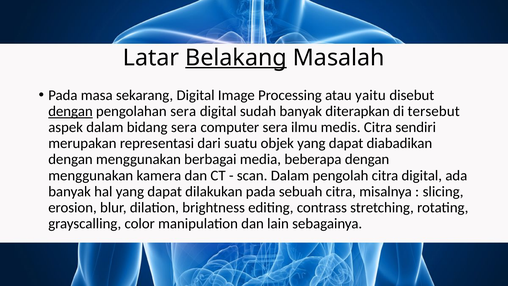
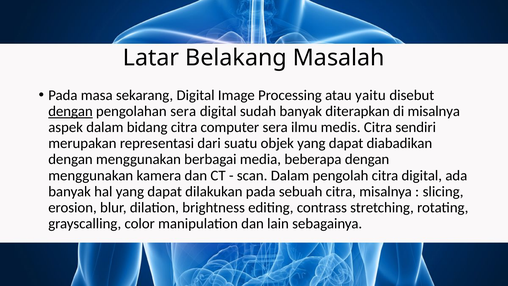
Belakang underline: present -> none (236, 58)
di tersebut: tersebut -> misalnya (434, 111)
bidang sera: sera -> citra (184, 127)
